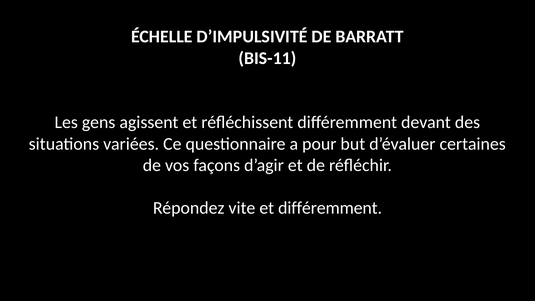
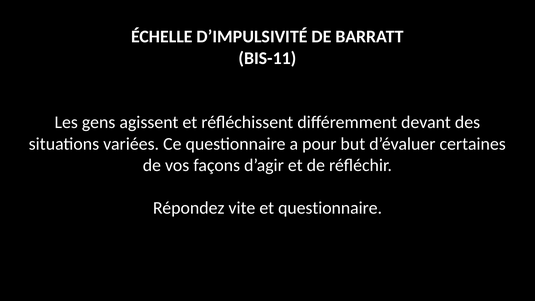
et différemment: différemment -> questionnaire (330, 208)
